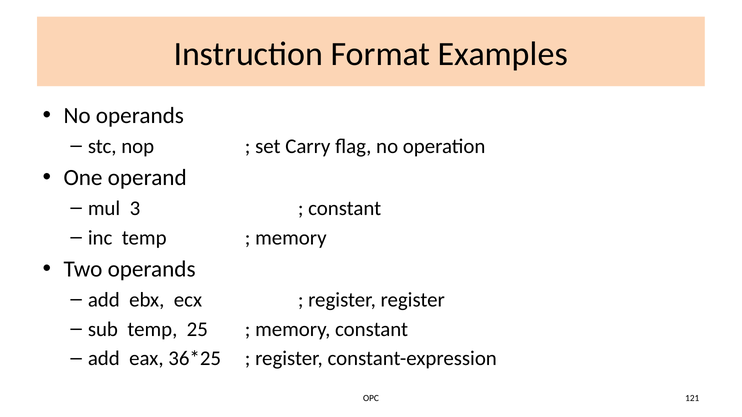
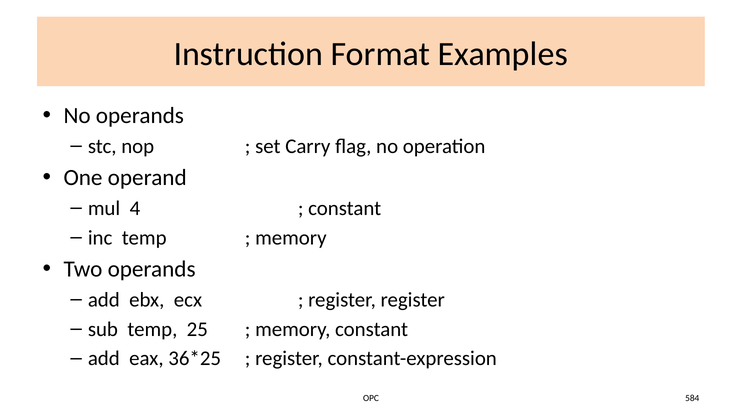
3: 3 -> 4 (135, 208)
121: 121 -> 584 (692, 398)
